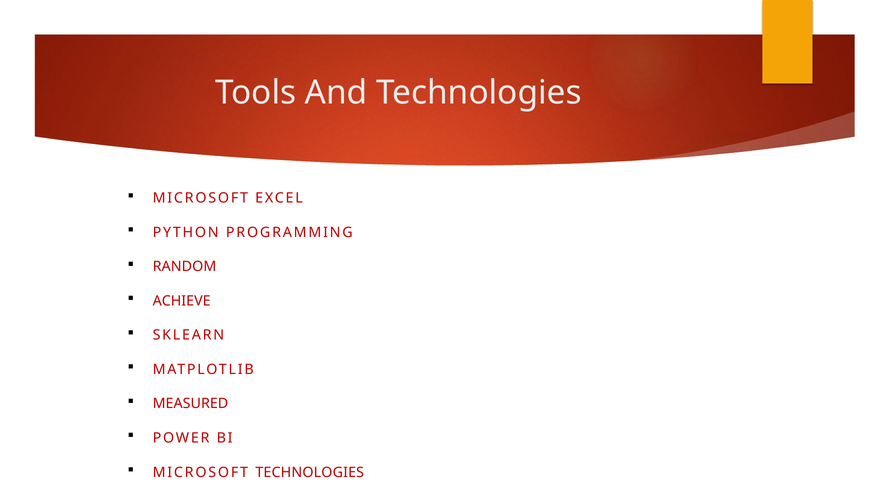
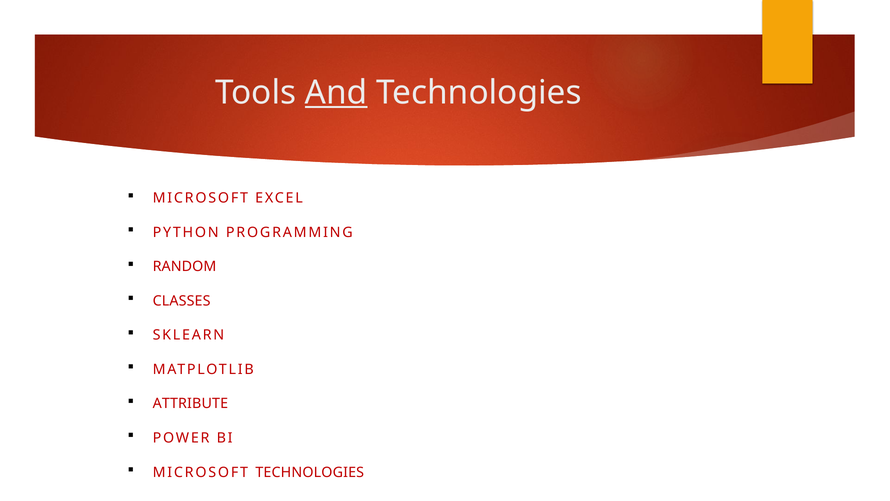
And underline: none -> present (336, 92)
ACHIEVE: ACHIEVE -> CLASSES (182, 301)
MEASURED: MEASURED -> ATTRIBUTE (190, 403)
